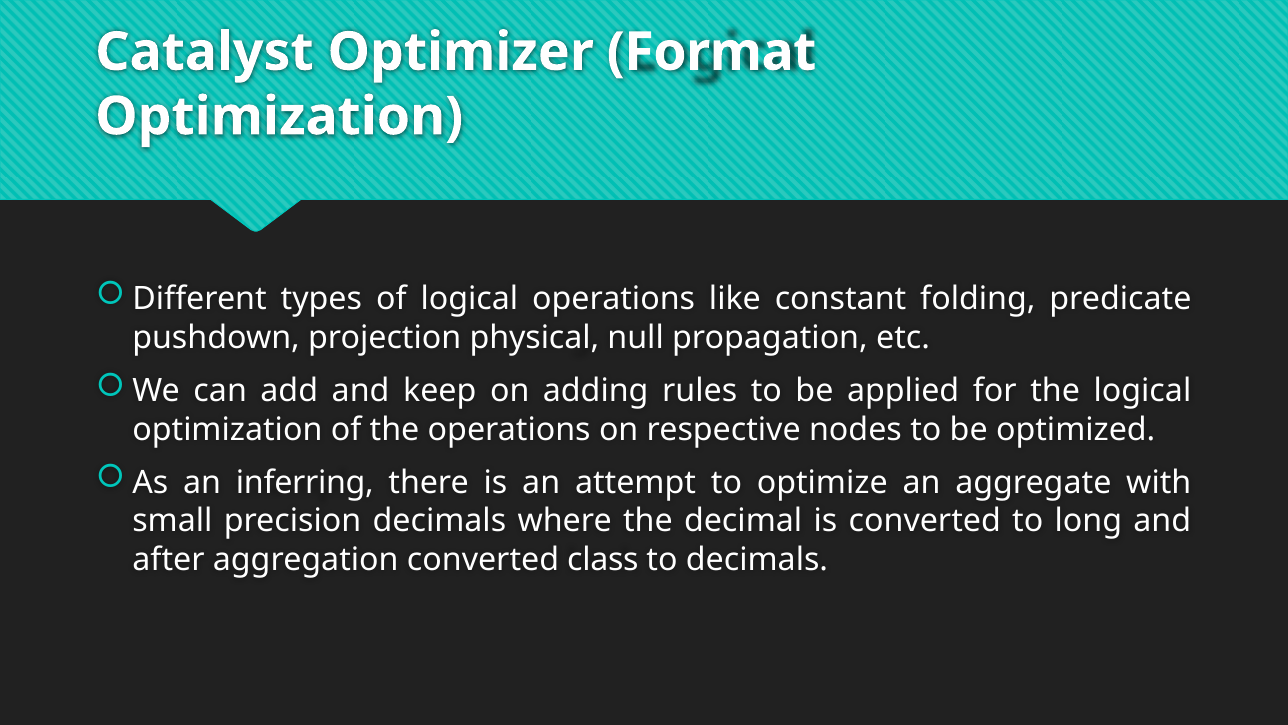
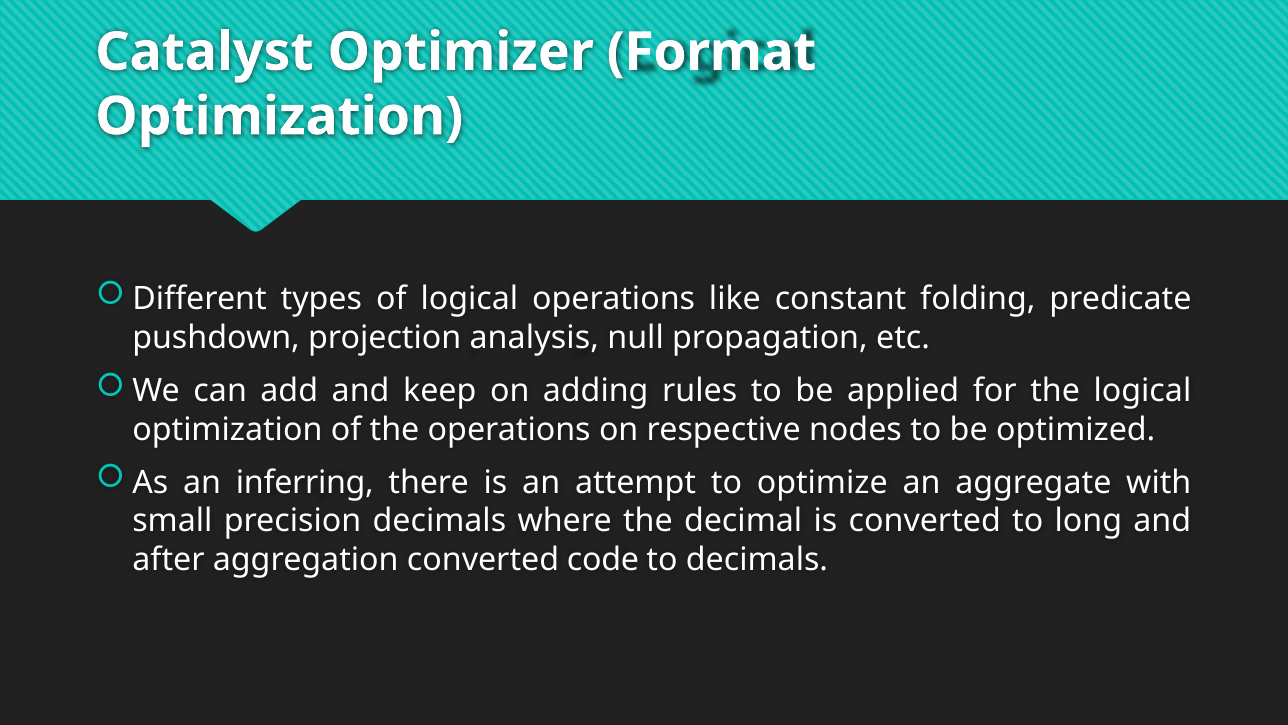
physical: physical -> analysis (534, 337)
class: class -> code (603, 559)
